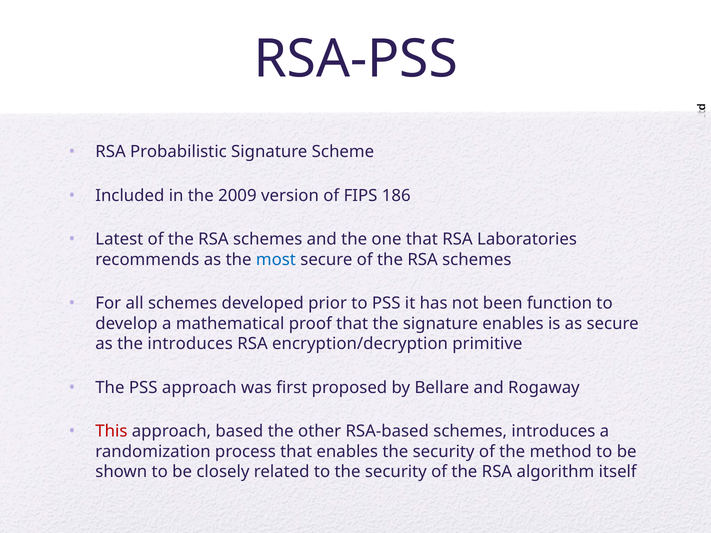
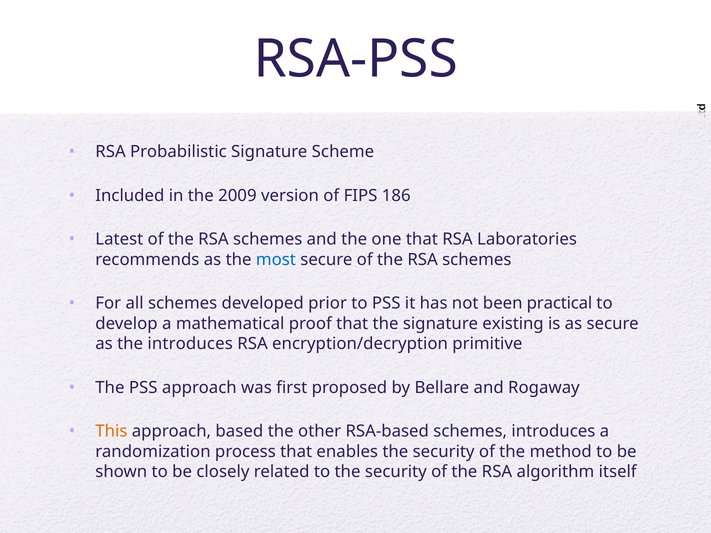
function: function -> practical (560, 304)
signature enables: enables -> existing (513, 324)
This colour: red -> orange (111, 432)
